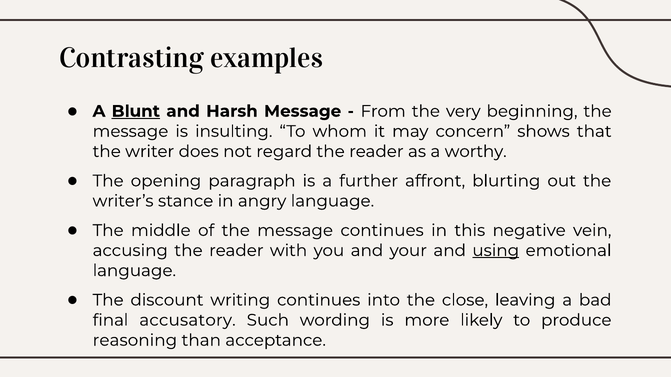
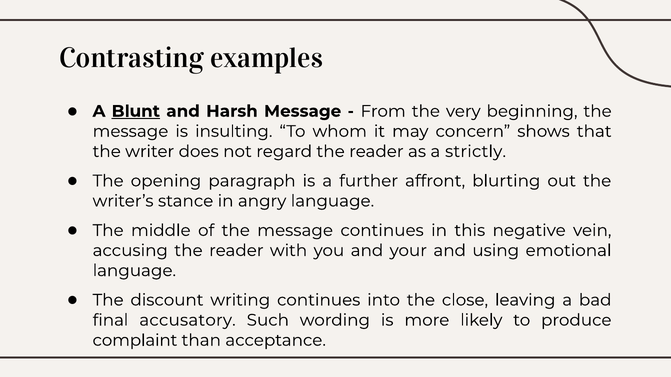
worthy: worthy -> strictly (476, 152)
using underline: present -> none (496, 251)
reasoning: reasoning -> complaint (135, 341)
